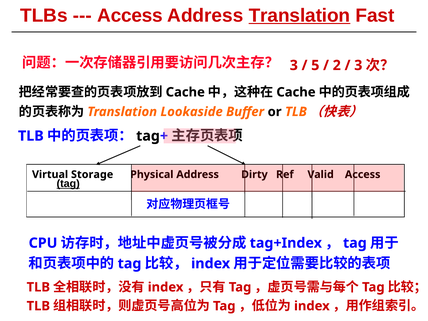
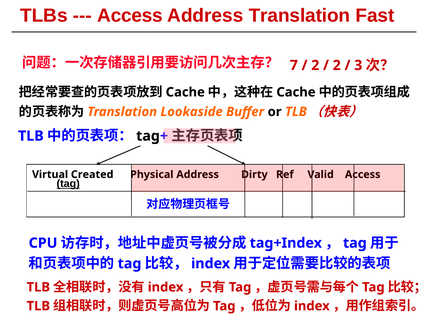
Translation underline: present -> none (299, 15)
3: 3 -> 7 (294, 65)
5: 5 -> 2 (315, 65)
Storage: Storage -> Created (92, 174)
